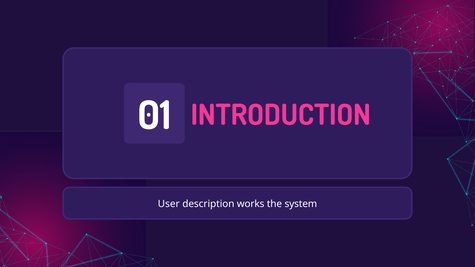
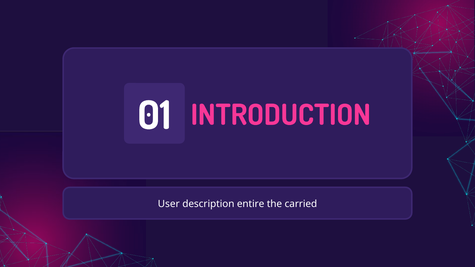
works: works -> entire (251, 204)
system: system -> carried (301, 204)
